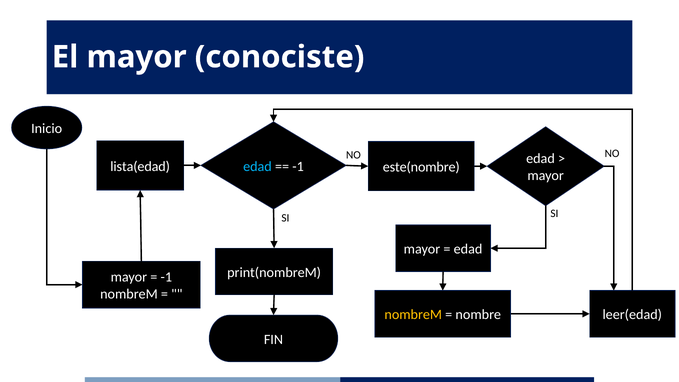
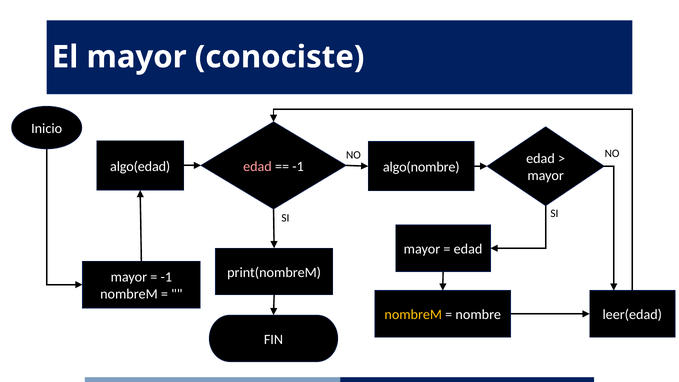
lista(edad: lista(edad -> algo(edad (140, 166)
edad colour: light blue -> pink (257, 166)
este(nombre: este(nombre -> algo(nombre (421, 167)
